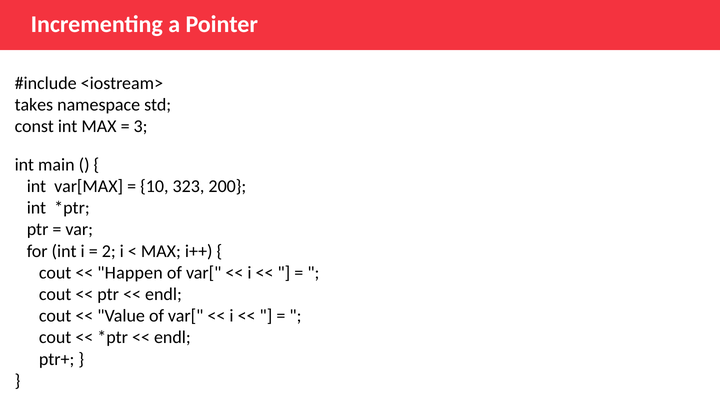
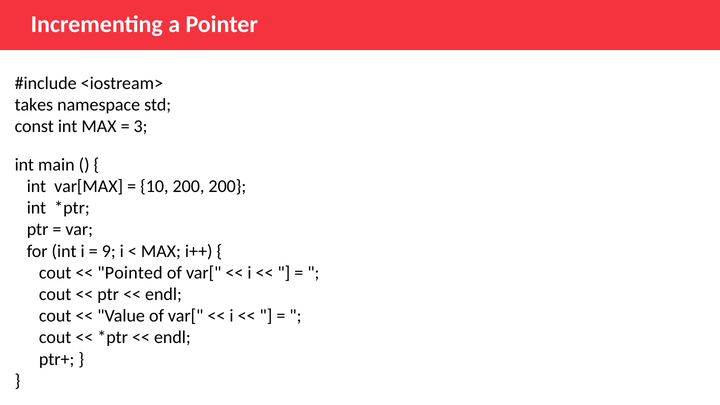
10 323: 323 -> 200 (188, 186)
2: 2 -> 9 (109, 251)
Happen: Happen -> Pointed (130, 273)
